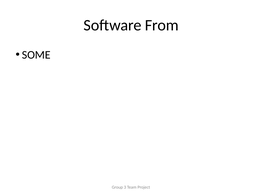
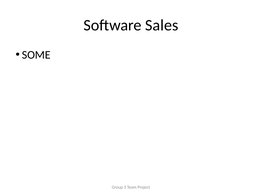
From: From -> Sales (162, 25)
